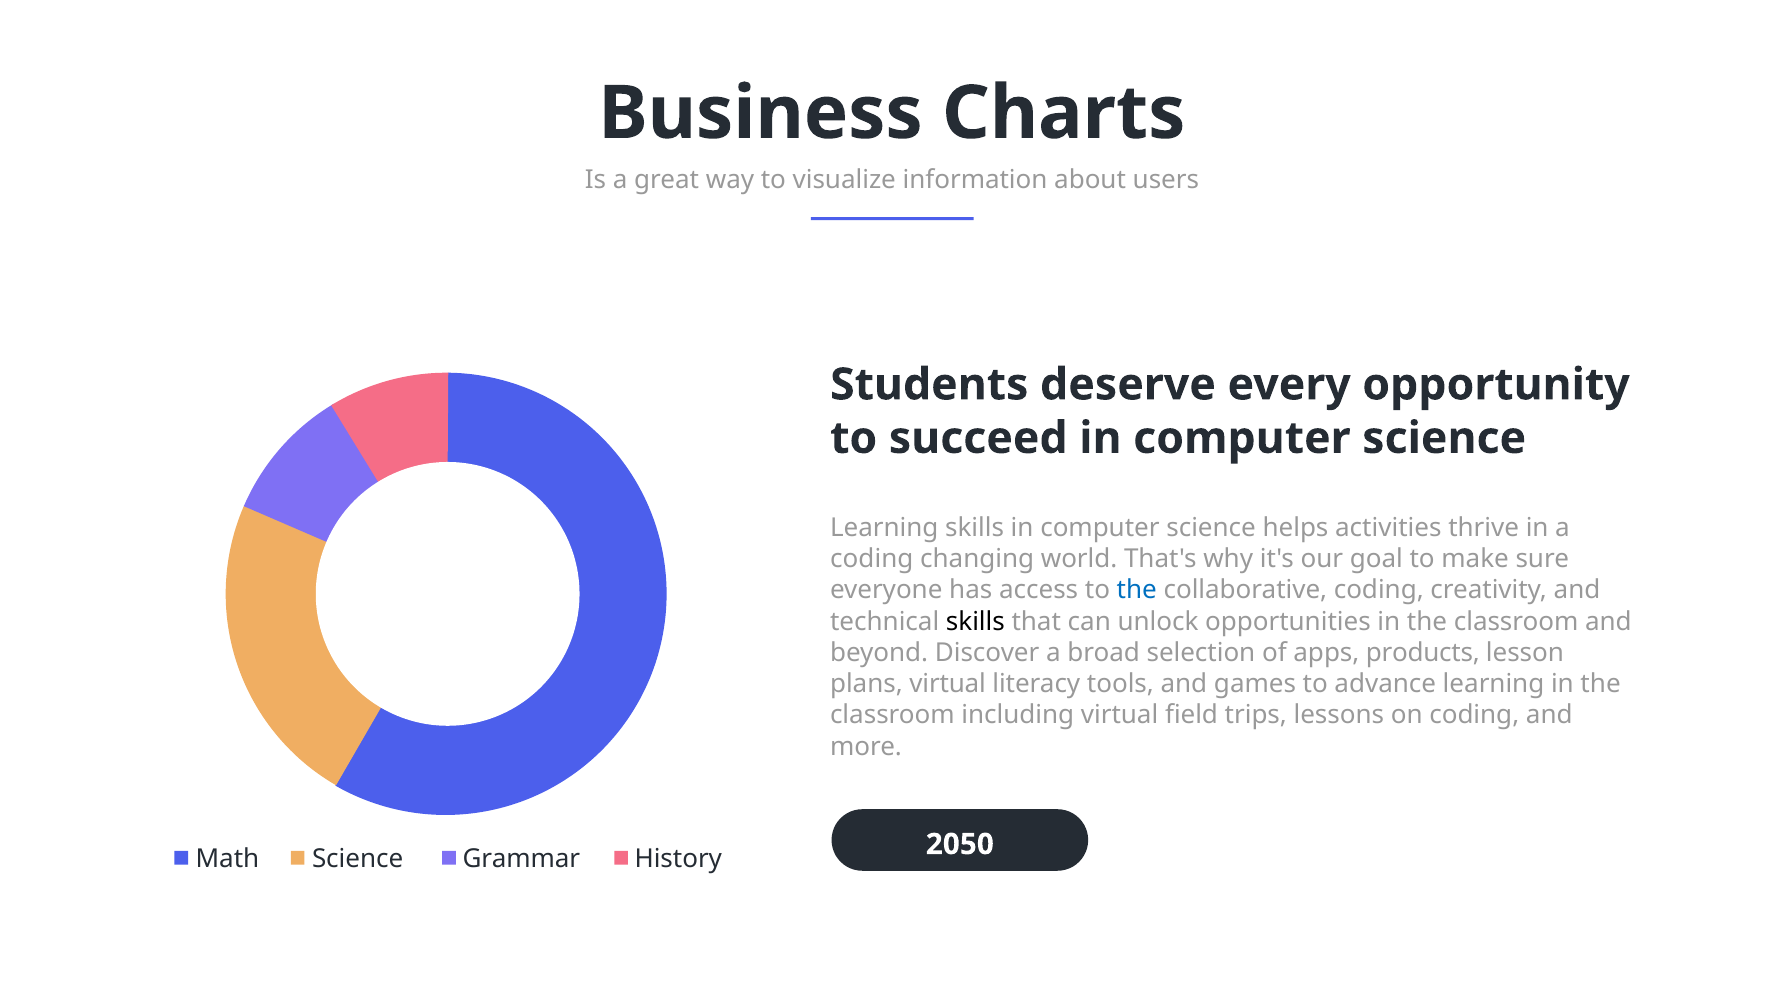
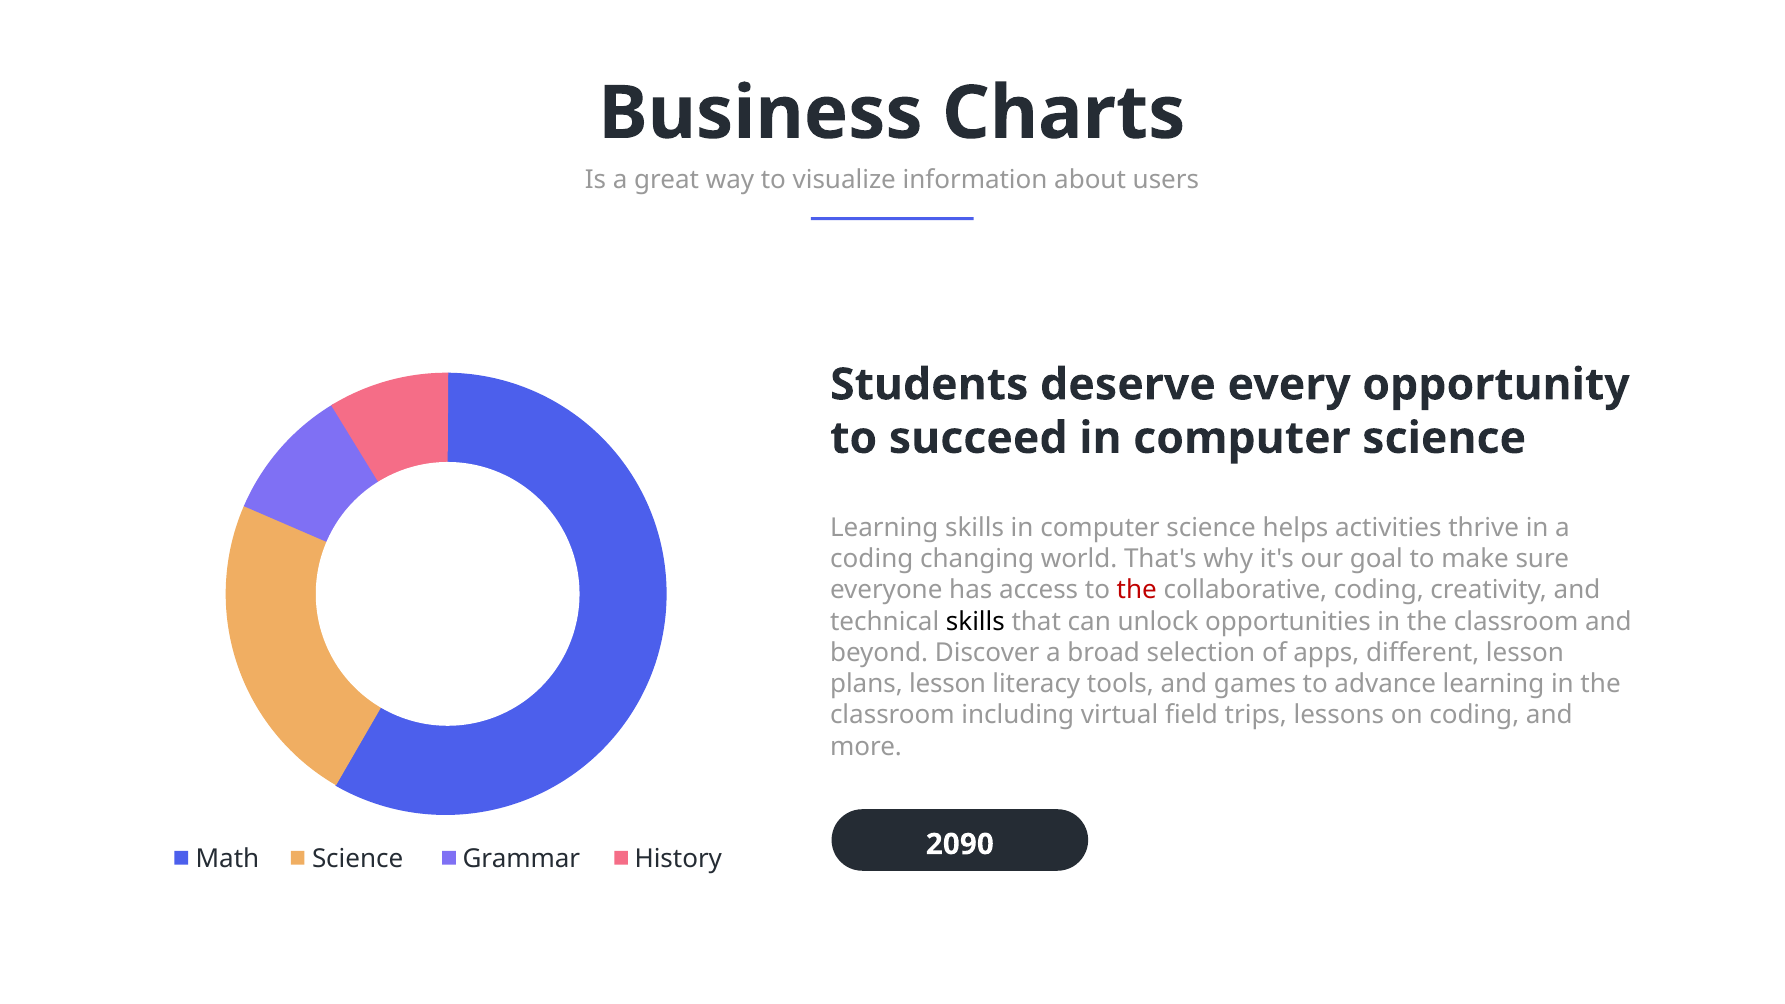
the colour: blue -> red (1137, 590)
products: products -> different (1423, 653)
plans virtual: virtual -> lesson (948, 684)
2050: 2050 -> 2090 (960, 844)
